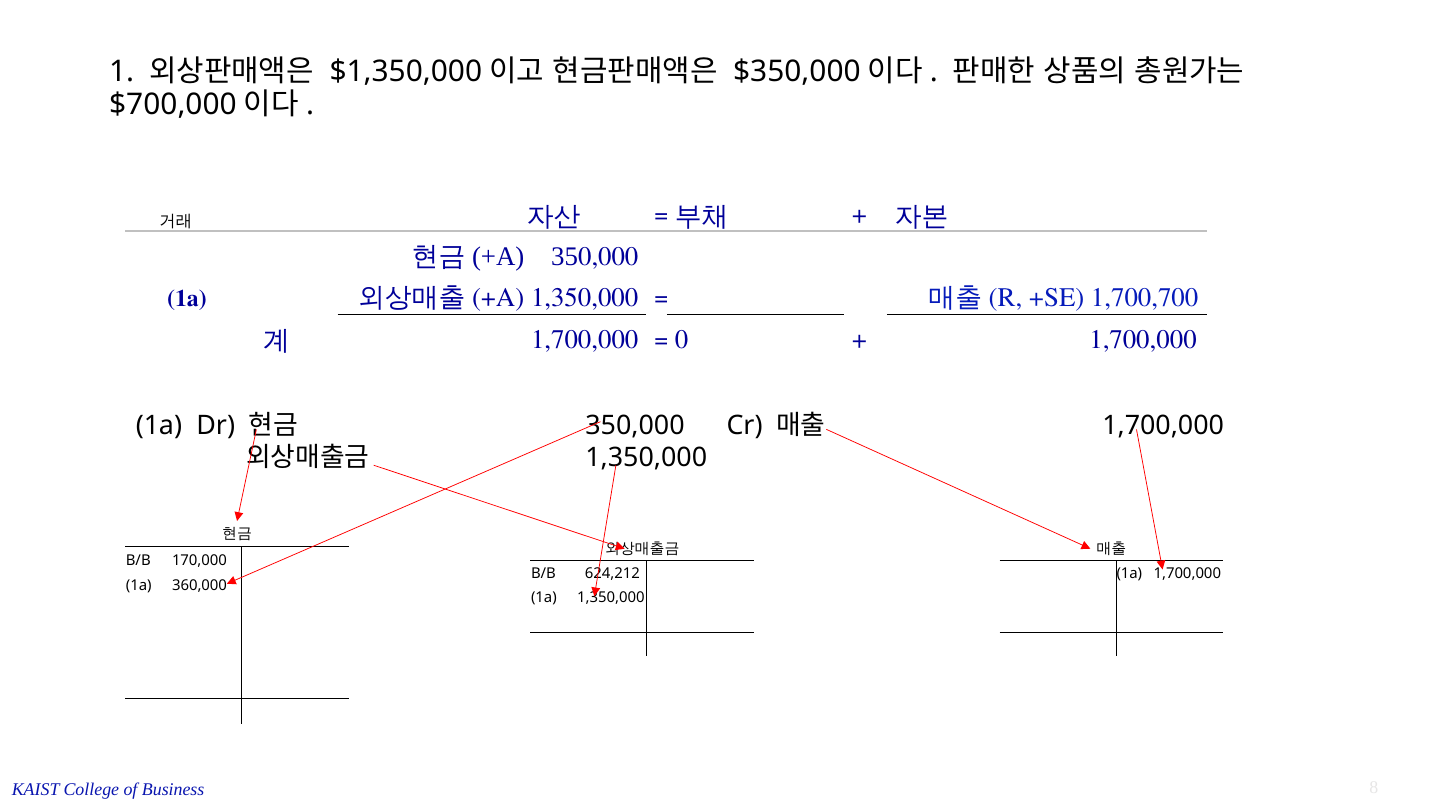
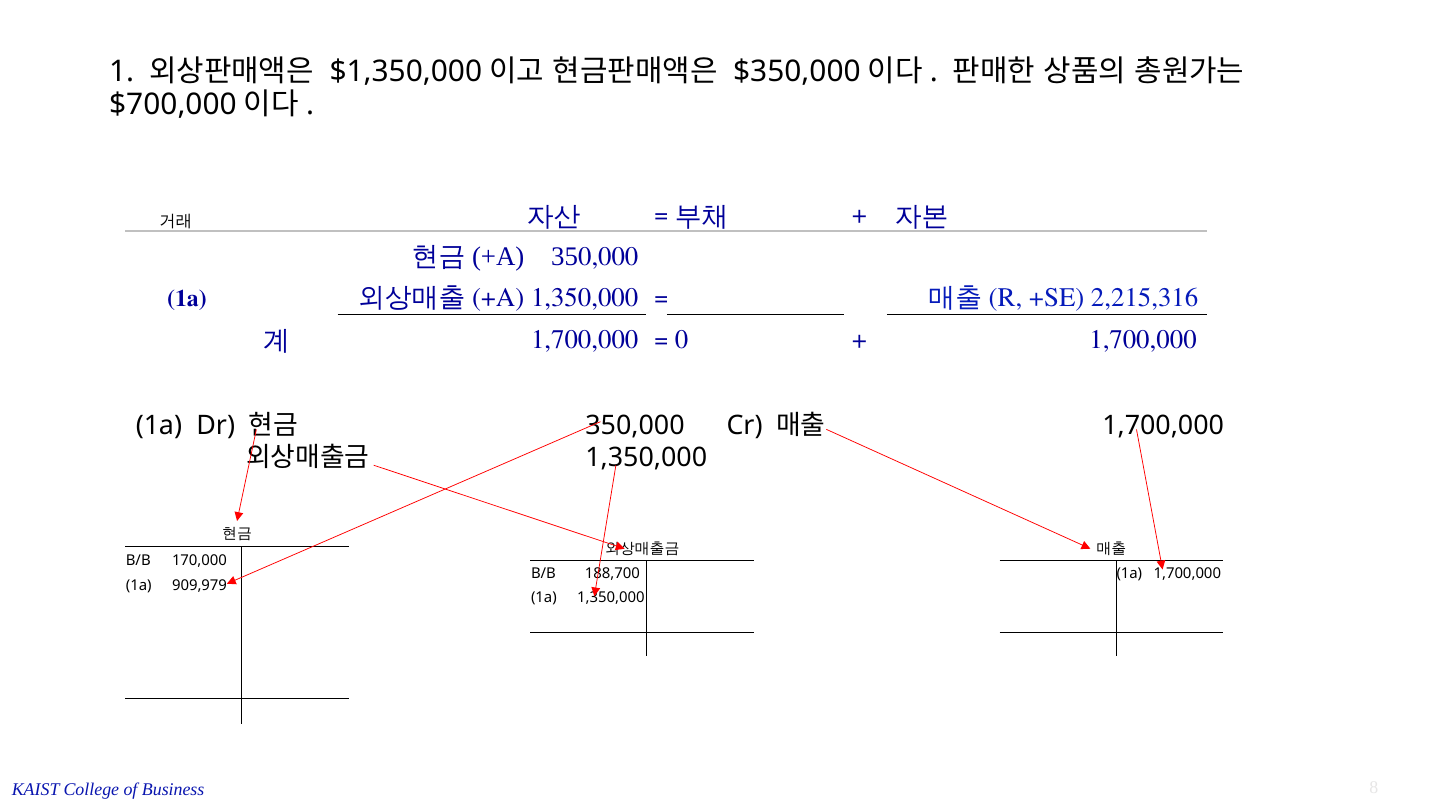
1,700,700: 1,700,700 -> 2,215,316 (1145, 298)
624,212: 624,212 -> 188,700 (612, 574)
360,000: 360,000 -> 909,979 (200, 586)
